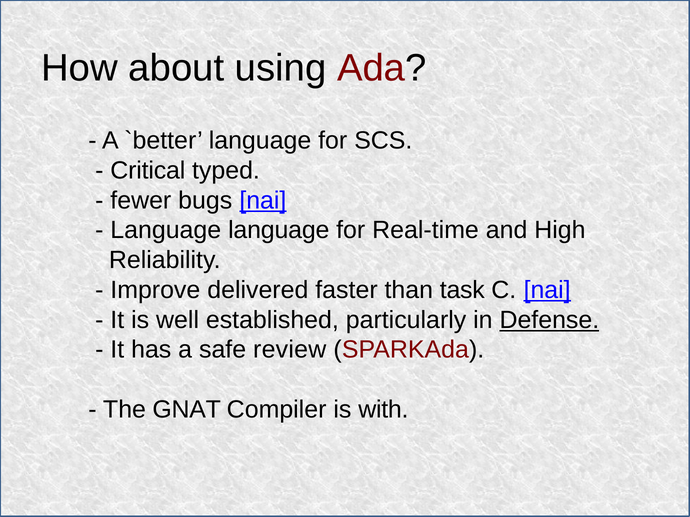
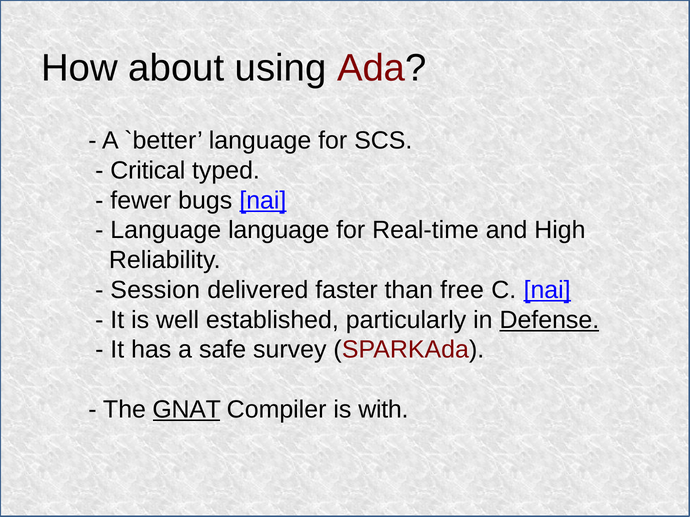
Improve: Improve -> Session (155, 290)
task: task -> free (462, 290)
review: review -> survey (290, 350)
GNAT underline: none -> present (187, 410)
